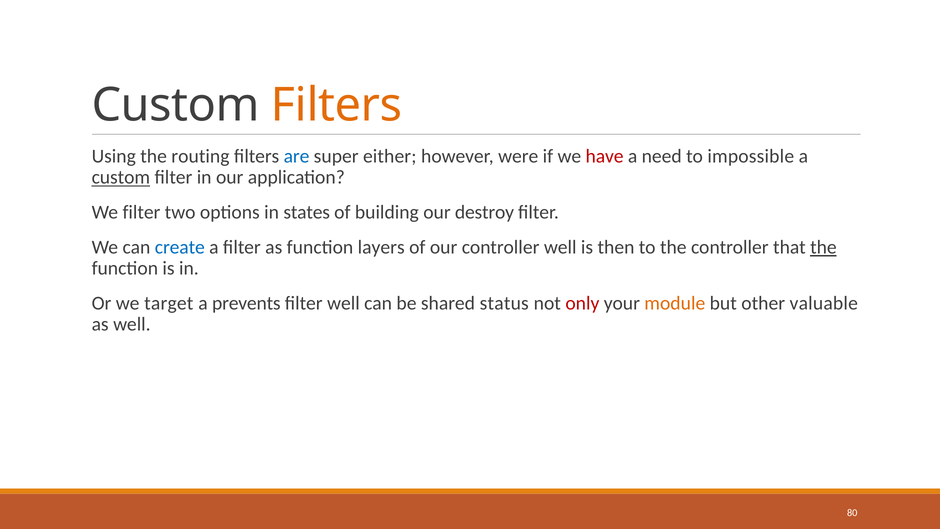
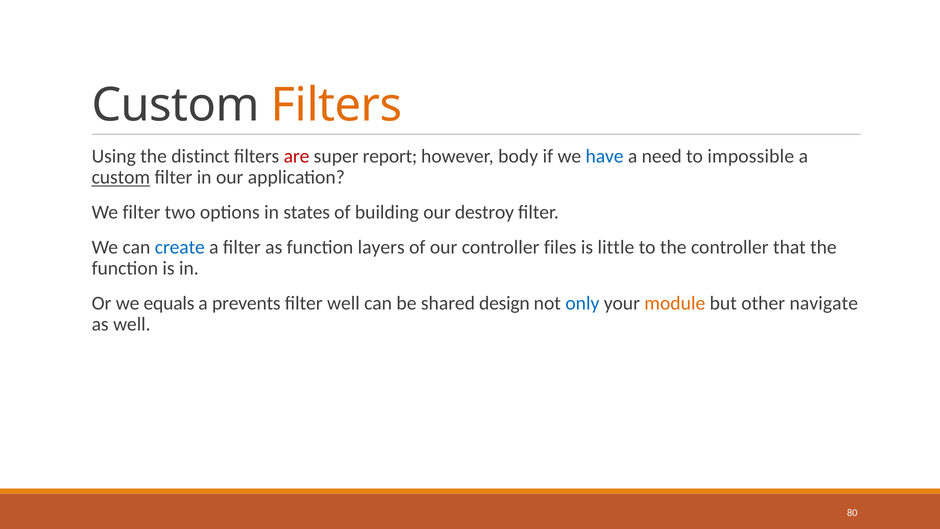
routing: routing -> distinct (200, 156)
are colour: blue -> red (297, 156)
either: either -> report (390, 156)
were: were -> body (518, 156)
have colour: red -> blue (605, 156)
controller well: well -> files (560, 247)
then: then -> little (616, 247)
the underline: present -> none (823, 247)
target: target -> equals (169, 303)
status: status -> design (504, 303)
only colour: red -> blue (582, 303)
valuable: valuable -> navigate (824, 303)
